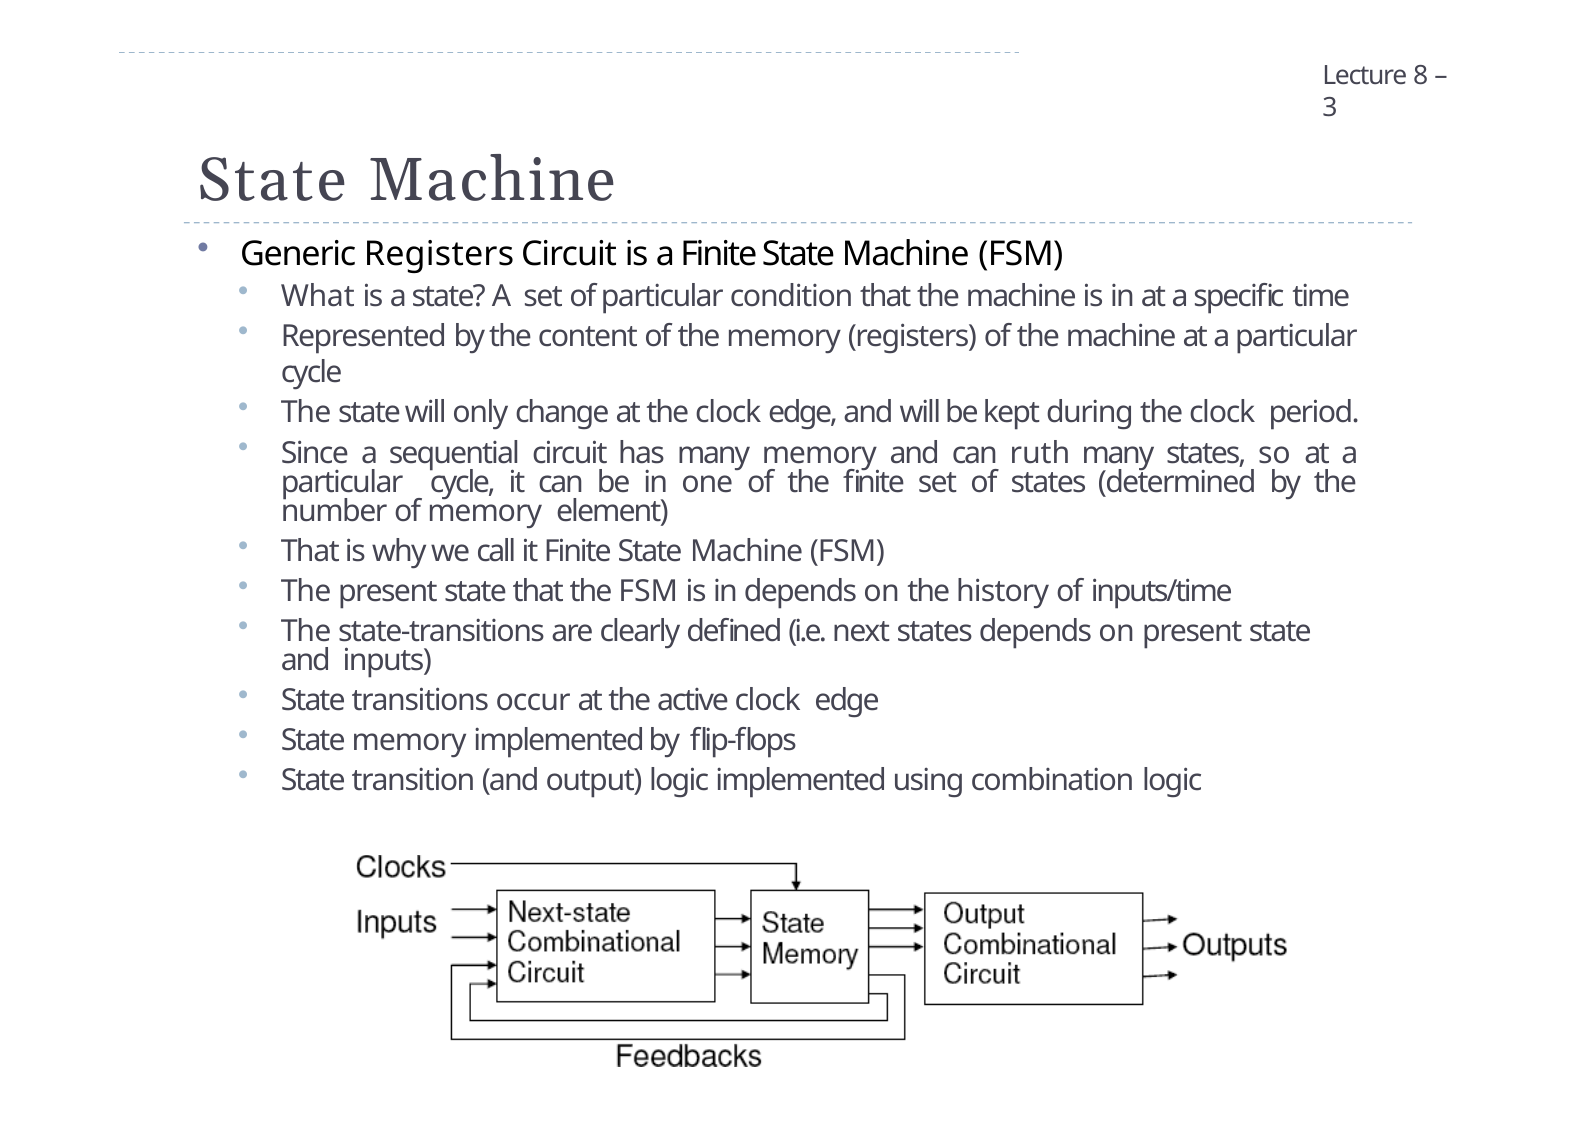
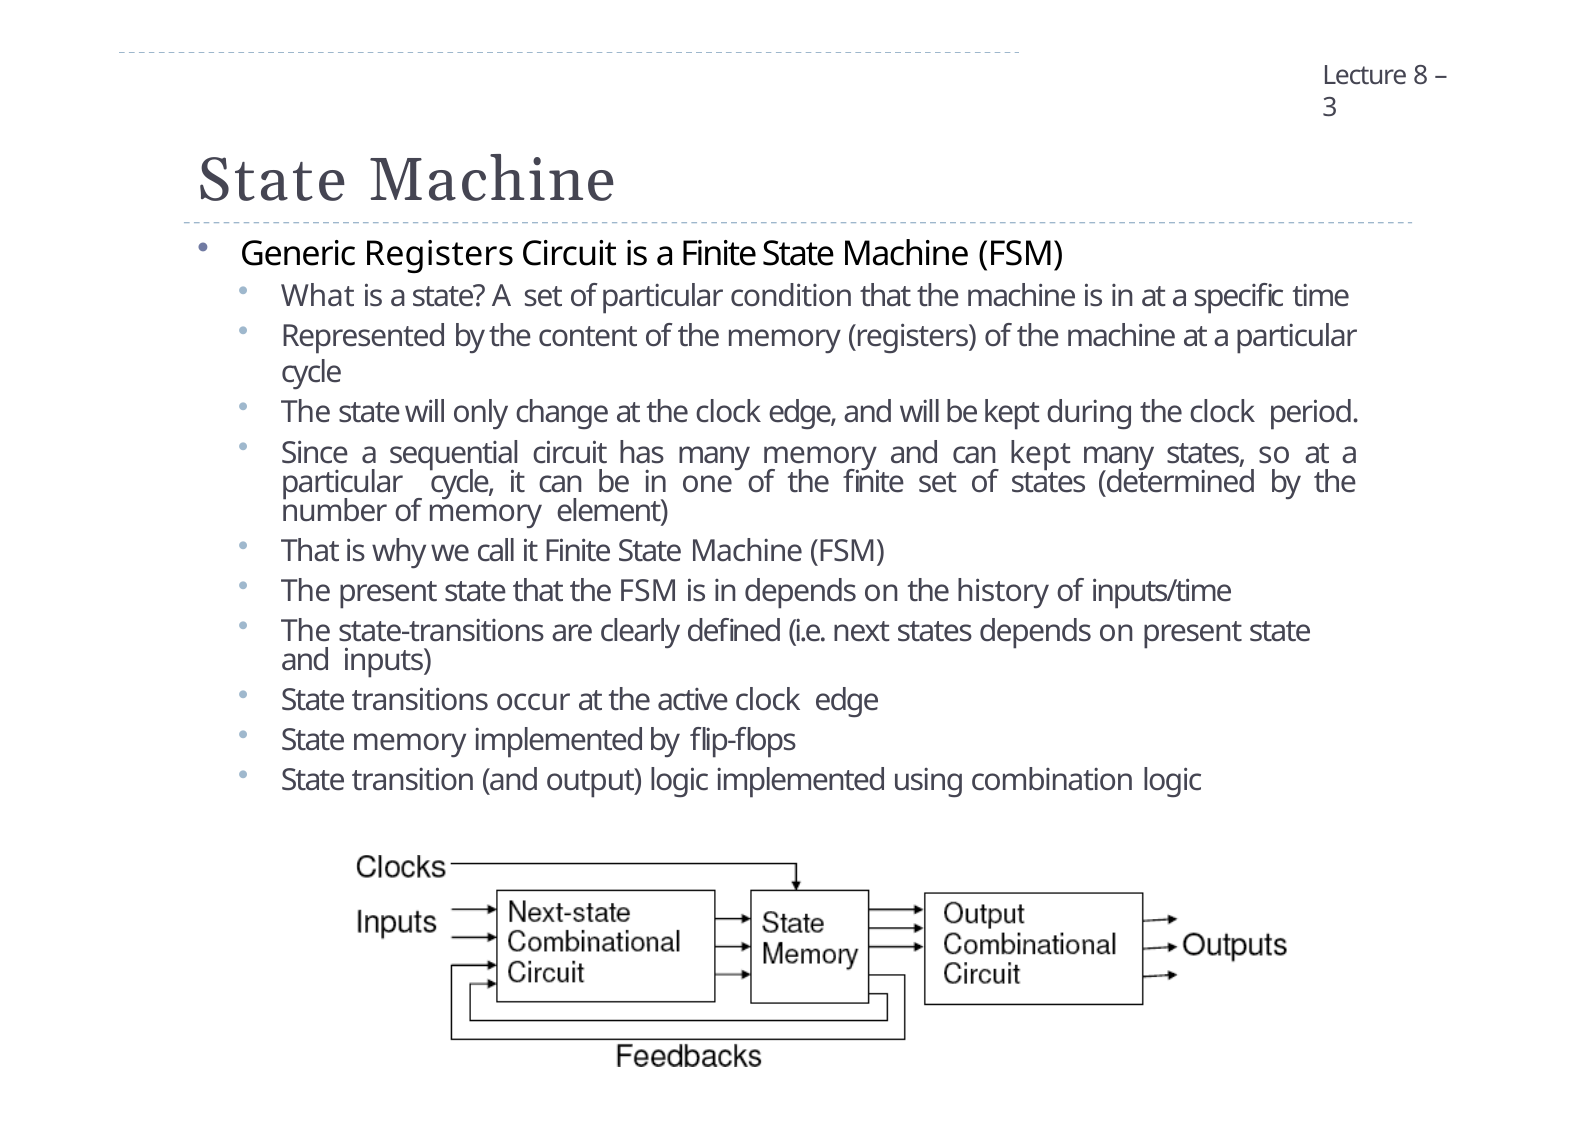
can ruth: ruth -> kept (1040, 453)
